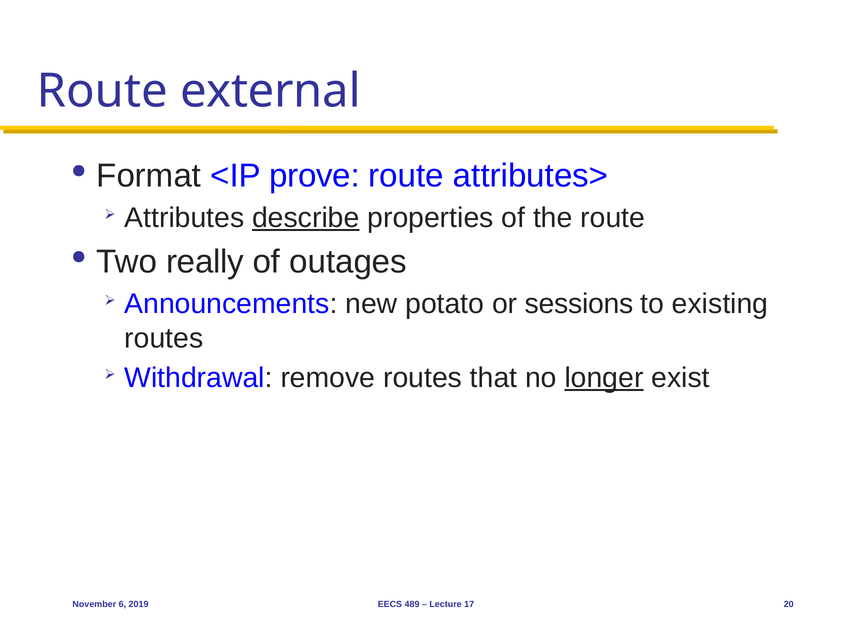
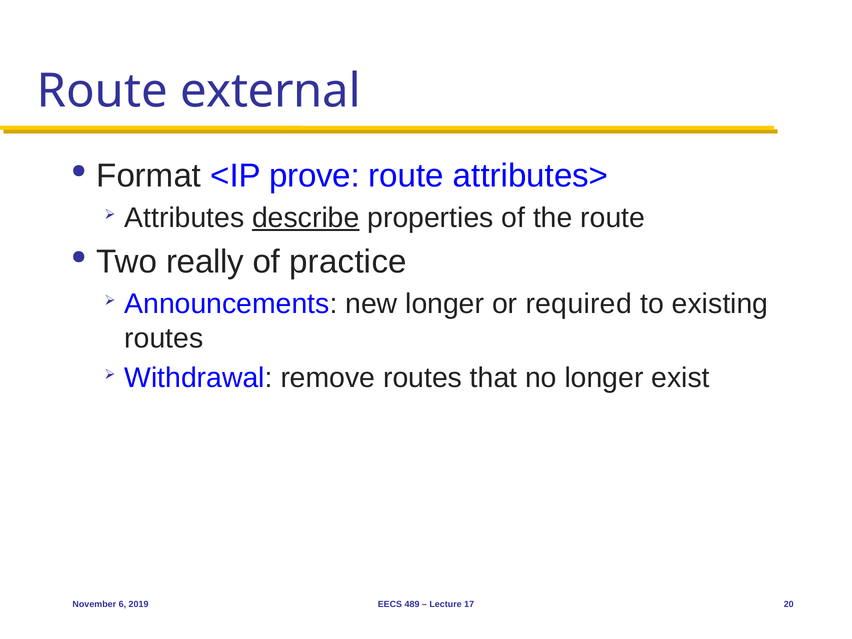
outages: outages -> practice (348, 262)
new potato: potato -> longer (445, 304)
sessions: sessions -> required (579, 304)
longer underline: present -> none (604, 378)
